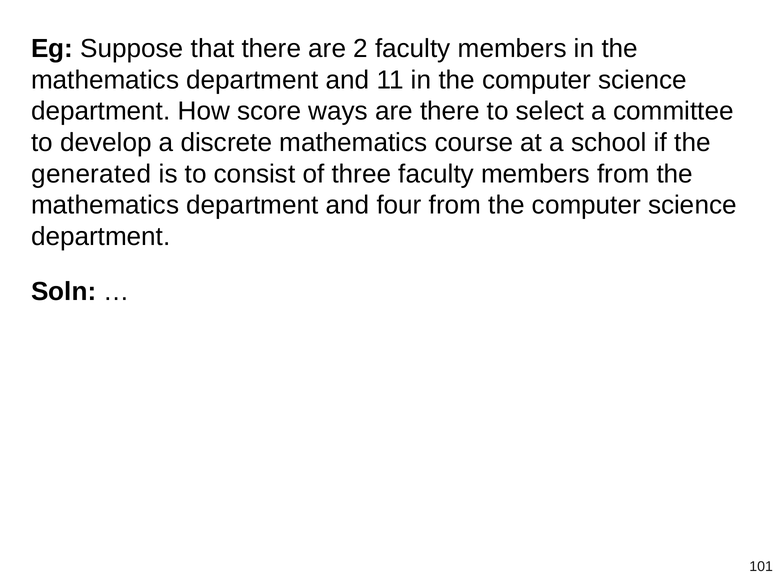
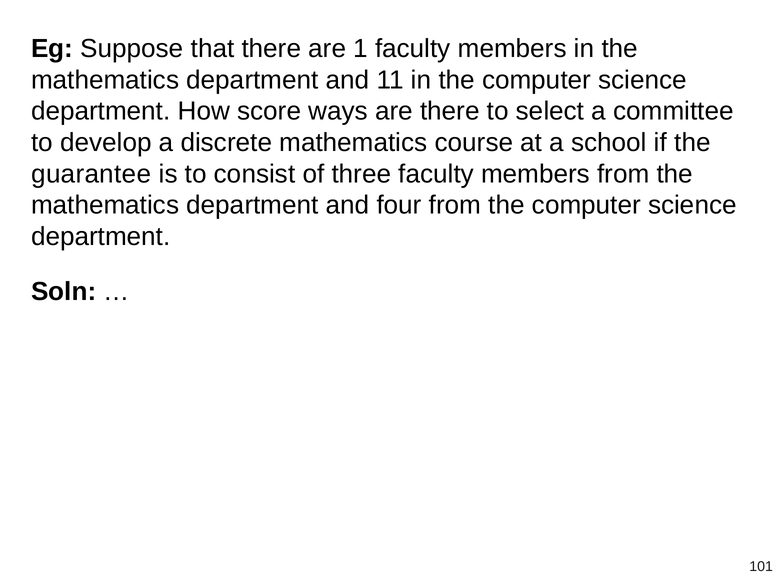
2: 2 -> 1 (361, 49)
generated: generated -> guarantee (91, 174)
